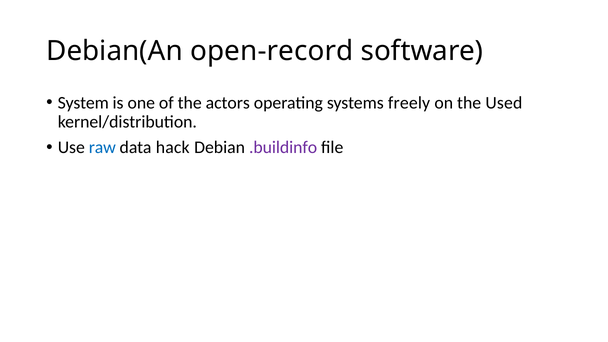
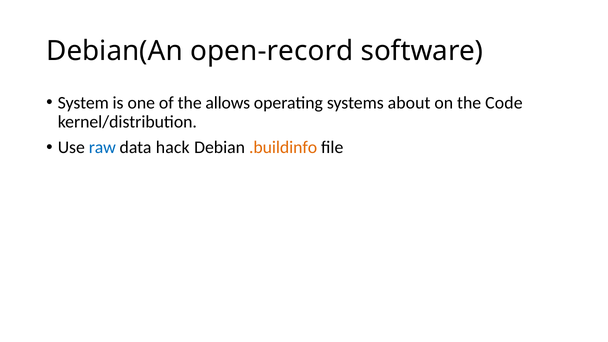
actors: actors -> allows (228, 103)
freely: freely -> about (409, 103)
Used: Used -> Code (504, 103)
.buildinfo colour: purple -> orange (283, 147)
